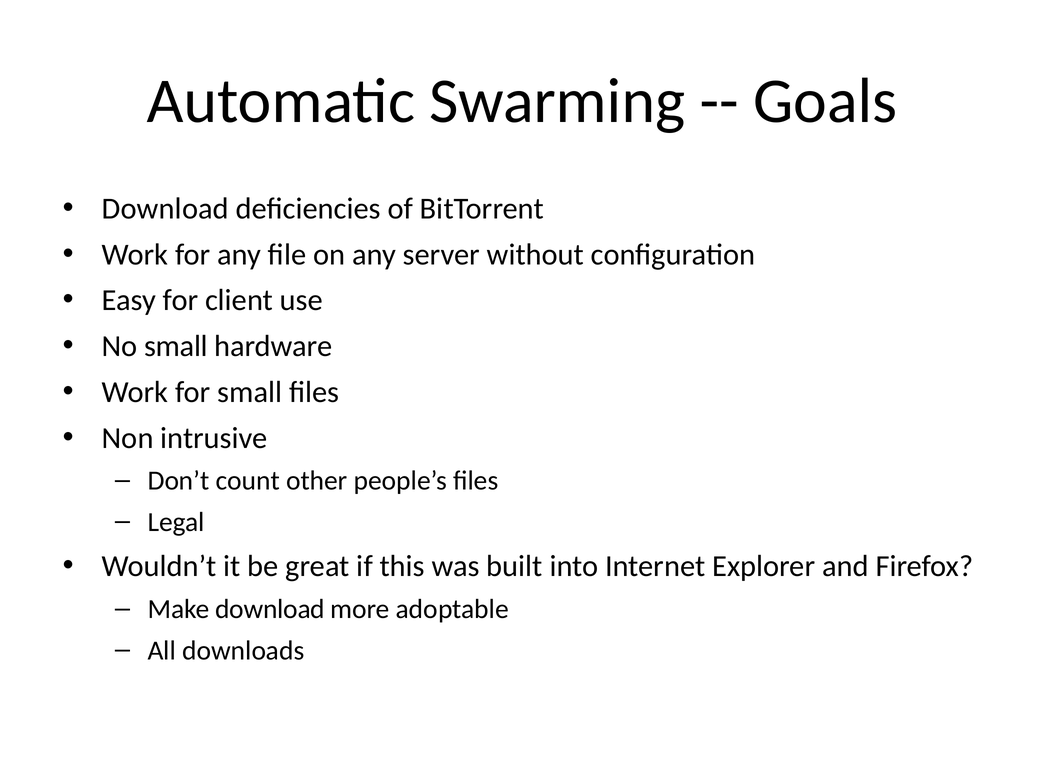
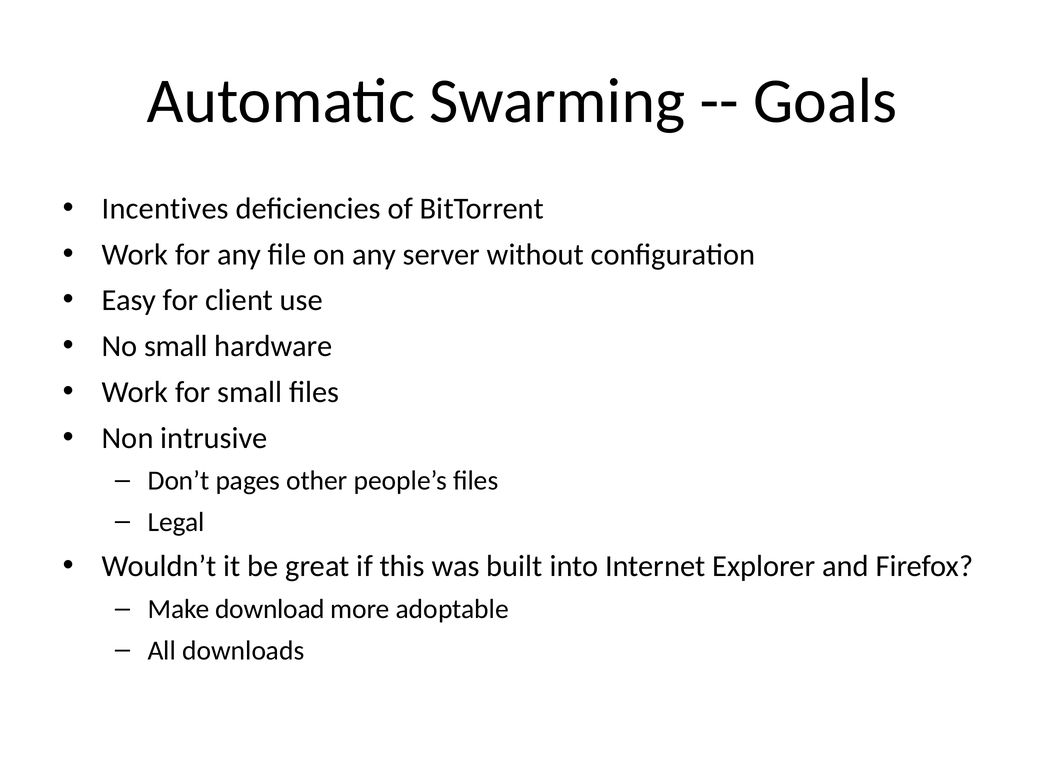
Download: Download -> Incentives (165, 209)
count: count -> pages (248, 481)
